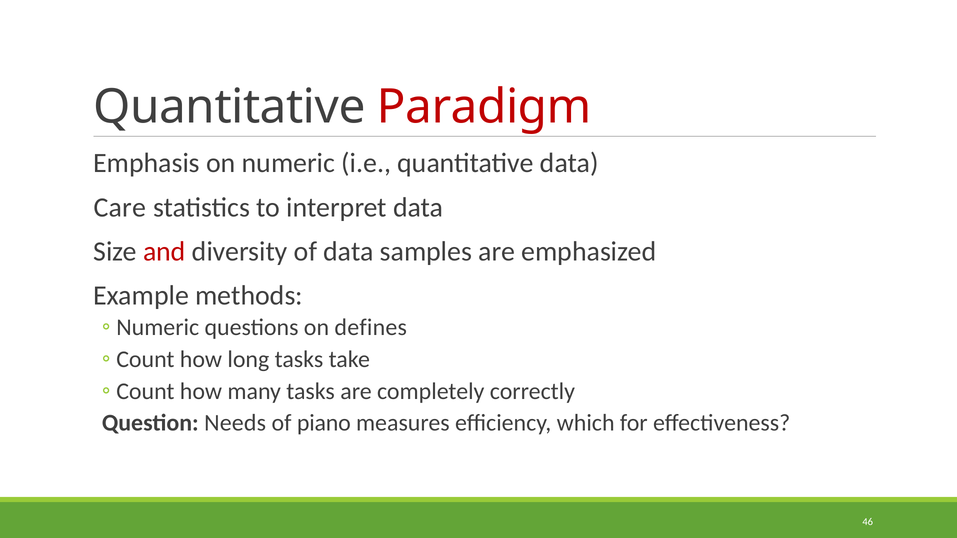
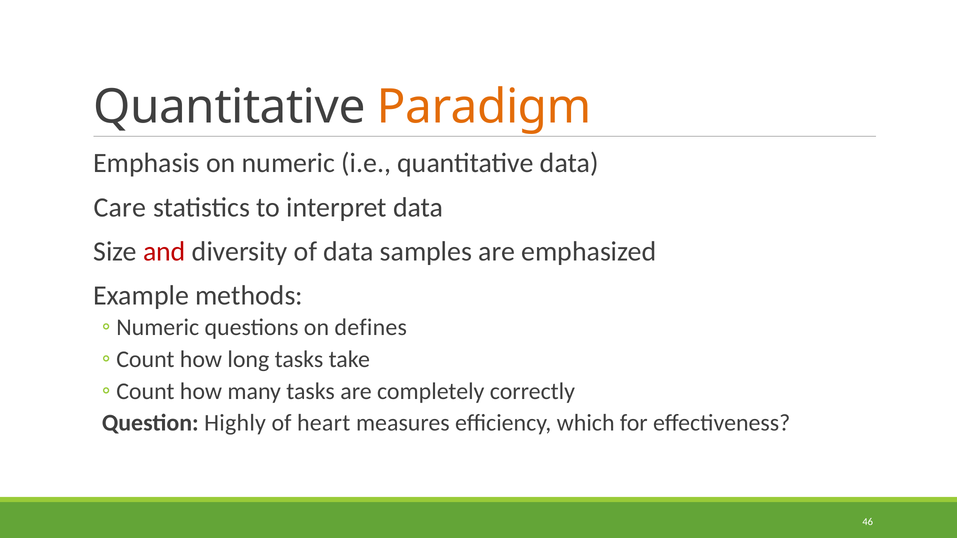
Paradigm colour: red -> orange (484, 107)
Needs: Needs -> Highly (235, 423)
piano: piano -> heart (324, 423)
